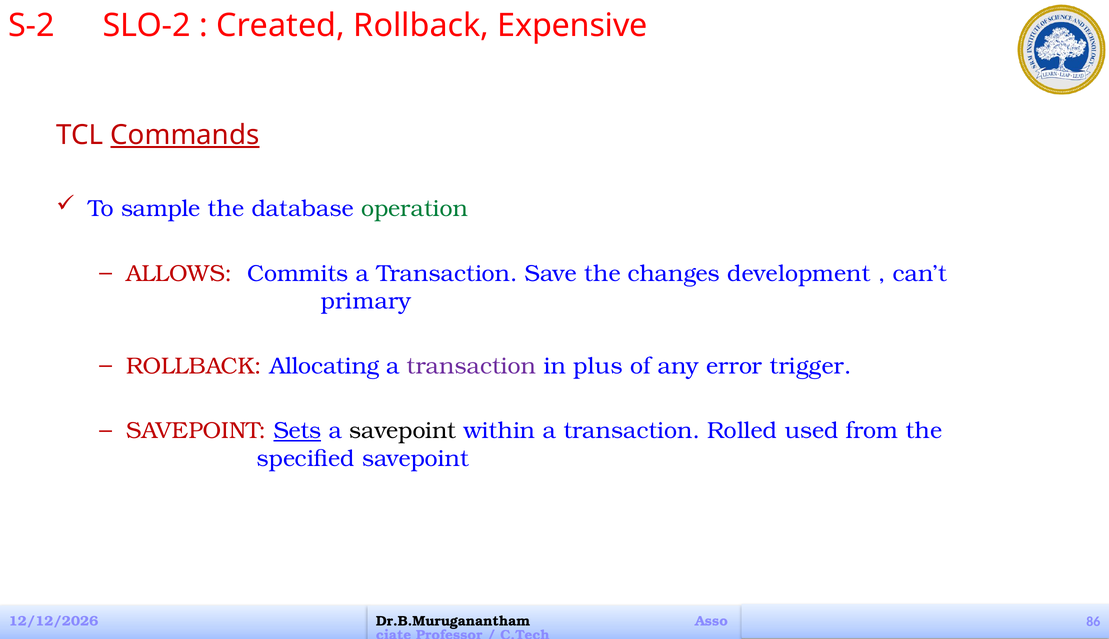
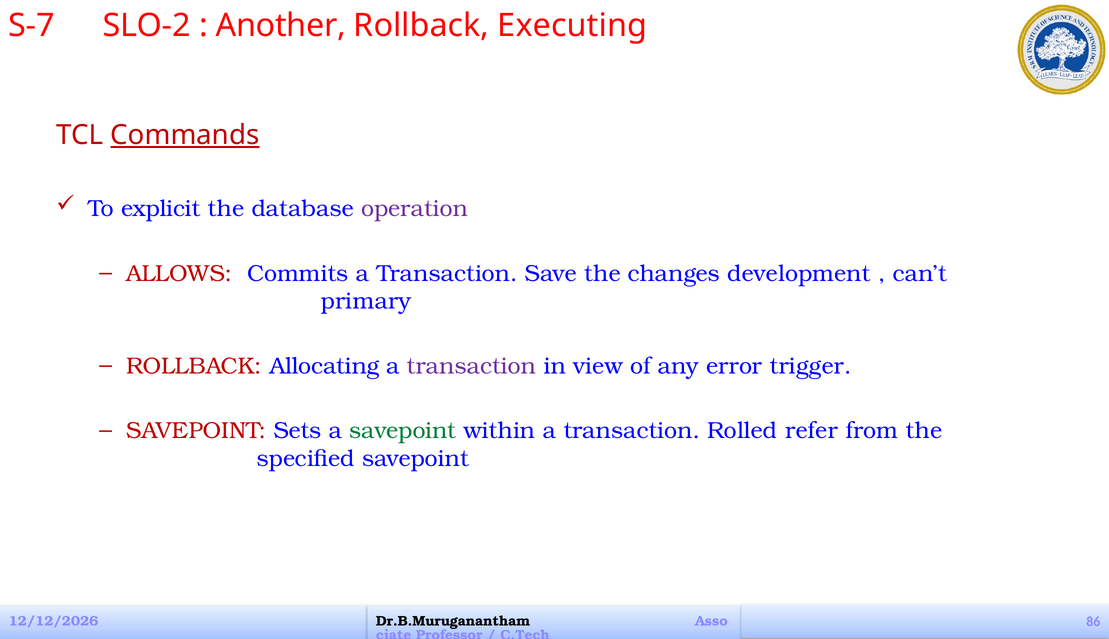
S-2: S-2 -> S-7 (31, 26)
Created: Created -> Another (281, 26)
Expensive: Expensive -> Executing (572, 26)
sample: sample -> explicit (161, 209)
operation colour: green -> purple (415, 209)
plus: plus -> view (598, 366)
Sets underline: present -> none (297, 431)
savepoint colour: black -> green (403, 431)
used: used -> refer (811, 431)
